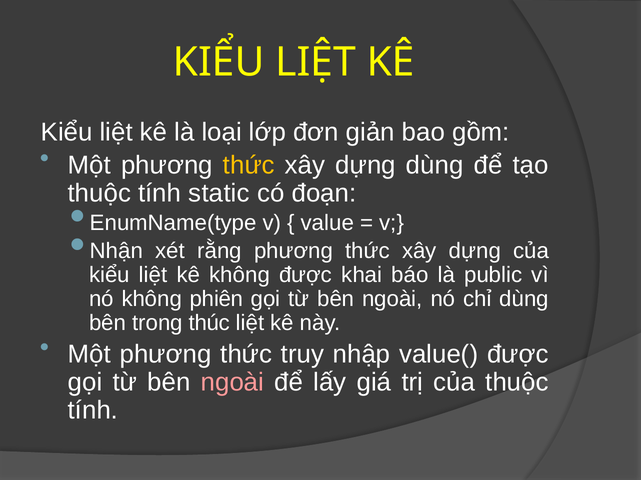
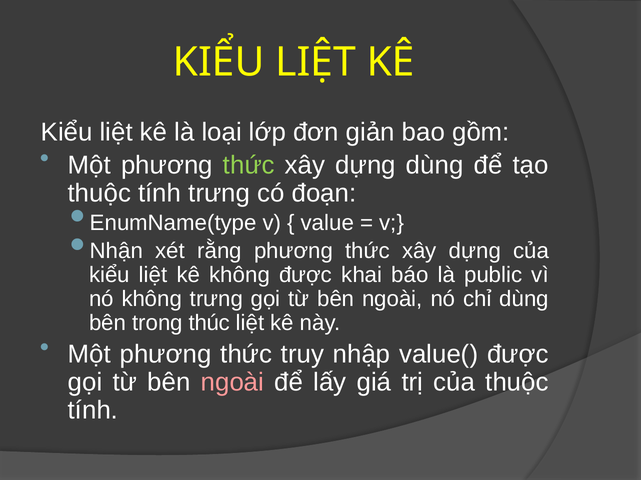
thức colour: yellow -> light green (249, 165)
tính static: static -> trưng (219, 193)
không phiên: phiên -> trưng (216, 300)
